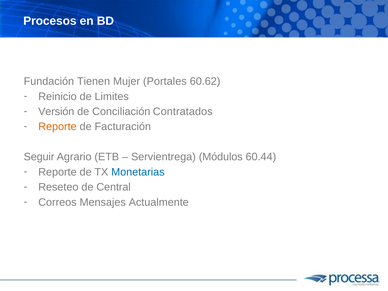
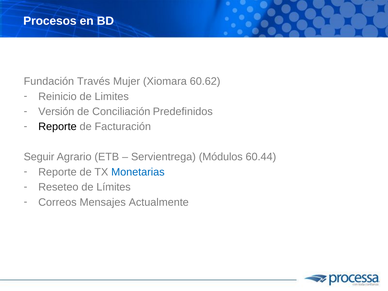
Tienen: Tienen -> Través (94, 81)
Portales: Portales -> Xiomara (165, 81)
Contratados: Contratados -> Predefinidos (183, 112)
Reporte colour: orange -> black (57, 127)
Central: Central -> Límites (114, 187)
